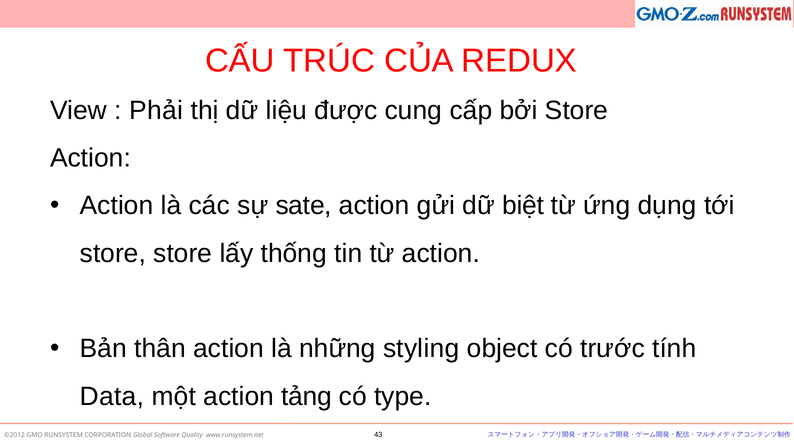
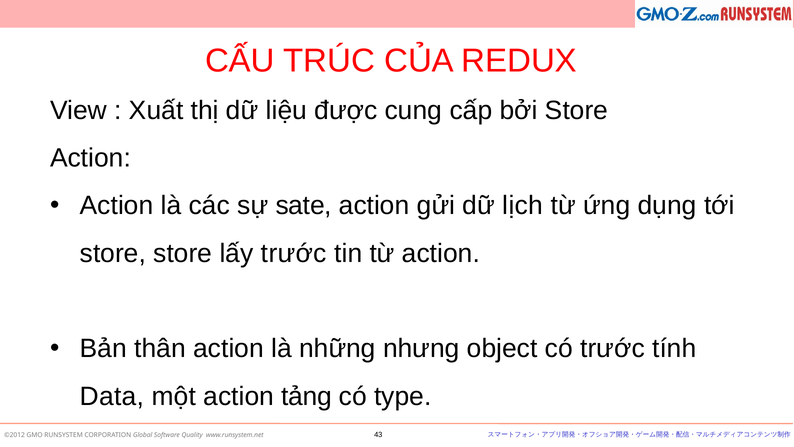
Phải: Phải -> Xuất (156, 110)
biệt: biệt -> lịch (523, 205)
lấy thống: thống -> trước (294, 253)
styling: styling -> nhưng (421, 348)
